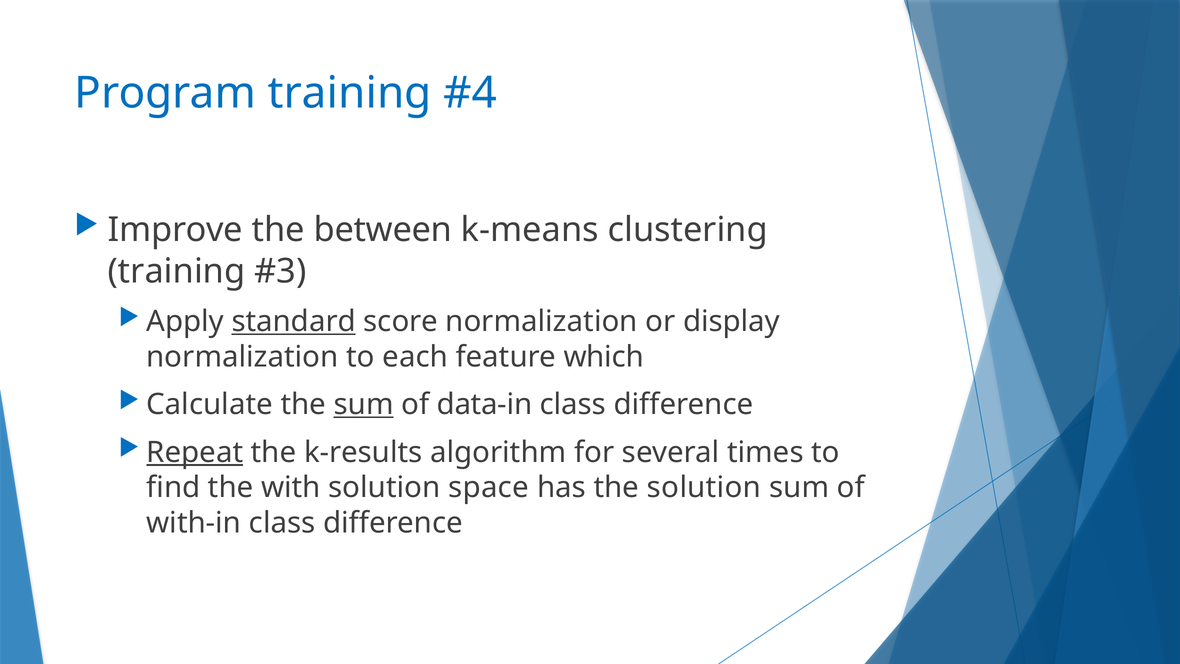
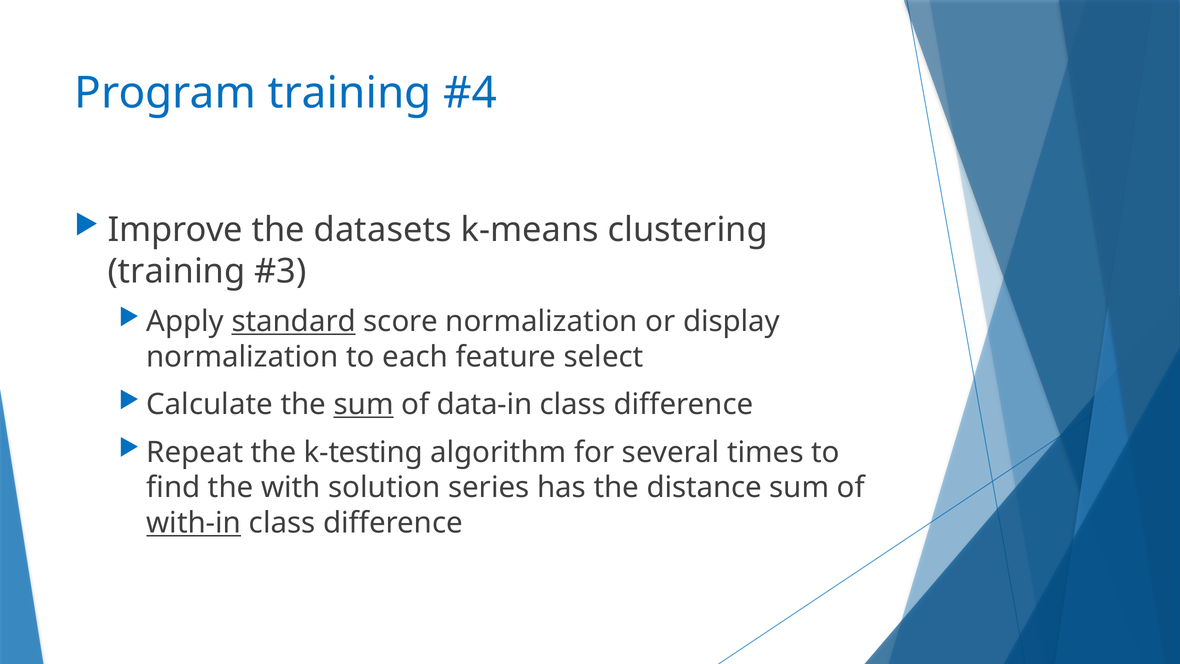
between: between -> datasets (383, 230)
which: which -> select (604, 357)
Repeat underline: present -> none (195, 452)
k-results: k-results -> k-testing (363, 452)
space: space -> series (489, 488)
the solution: solution -> distance (704, 488)
with-in underline: none -> present (194, 523)
